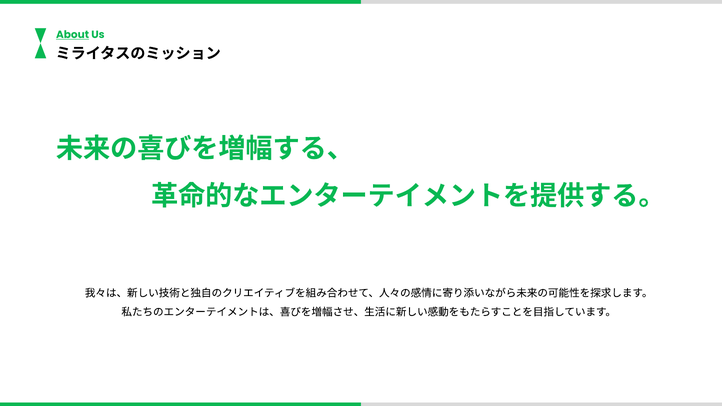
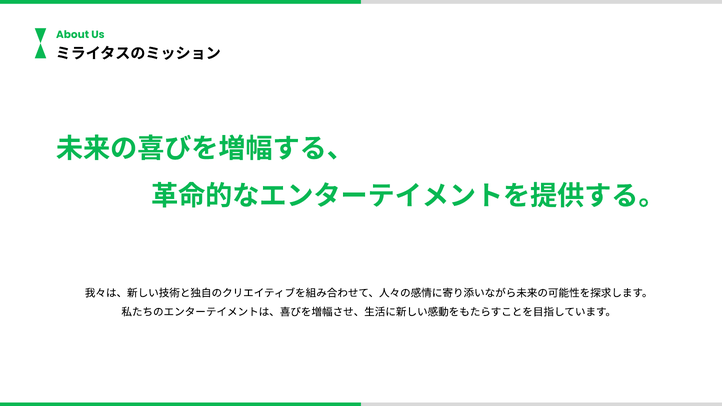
About underline: present -> none (73, 35)
